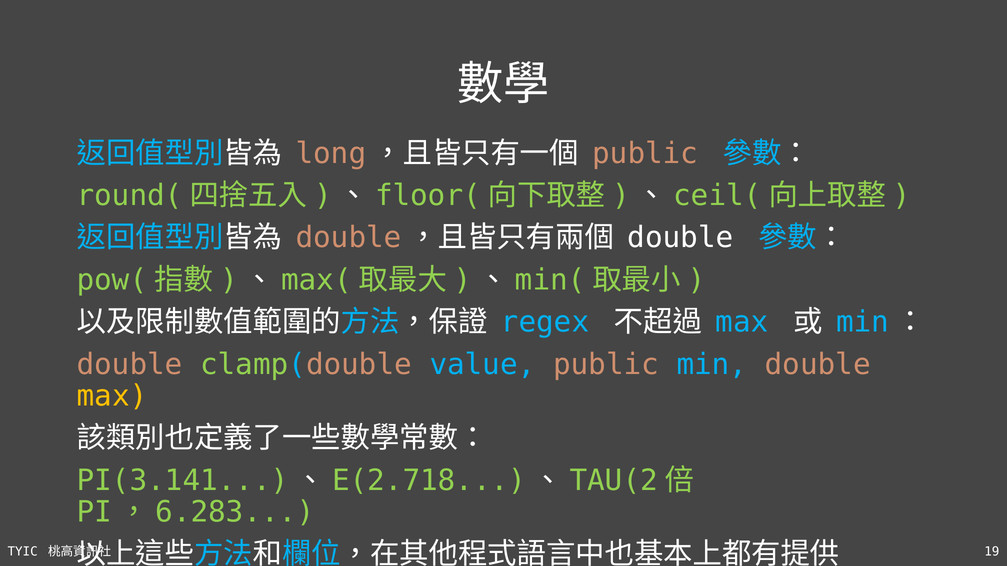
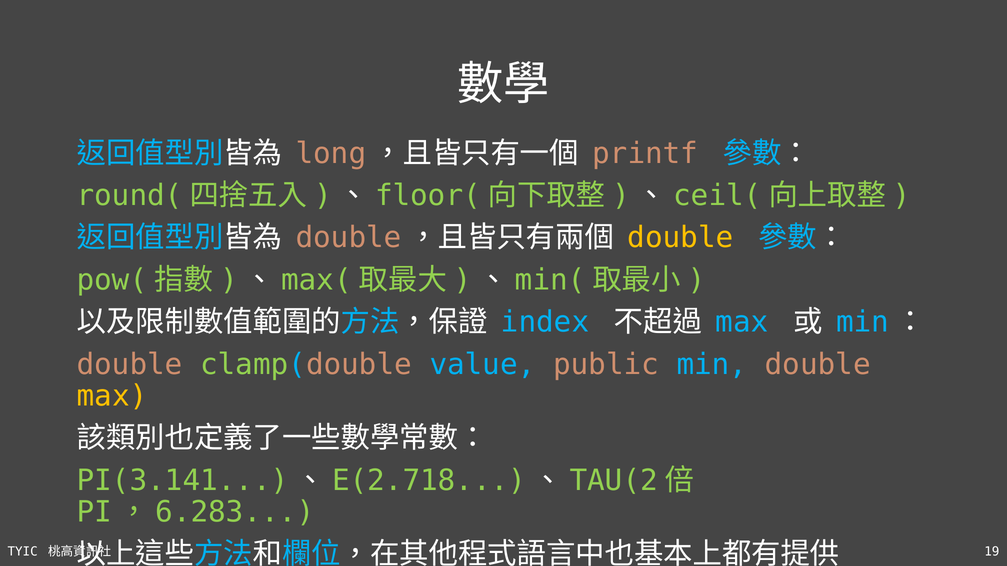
public: public -> printf (645, 153)
double colour: white -> yellow (680, 238)
regex: regex -> index (545, 322)
